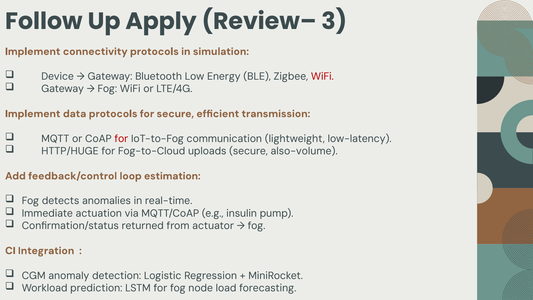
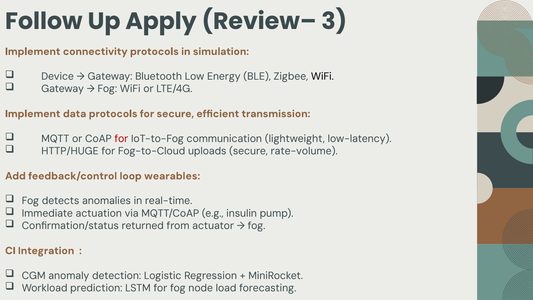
WiFi colour: red -> black (322, 76)
also-volume: also-volume -> rate-volume (304, 151)
estimation: estimation -> wearables (172, 176)
